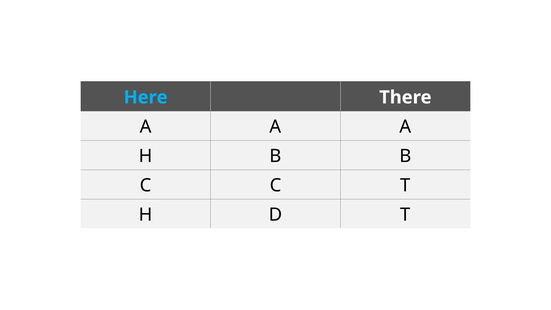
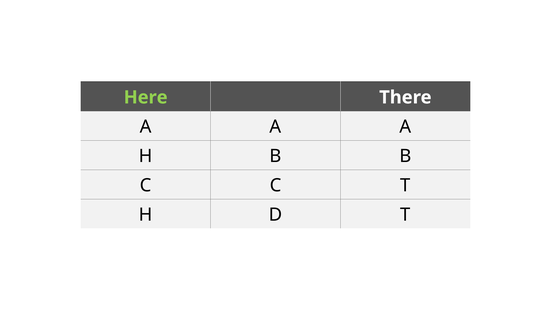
Here colour: light blue -> light green (146, 97)
